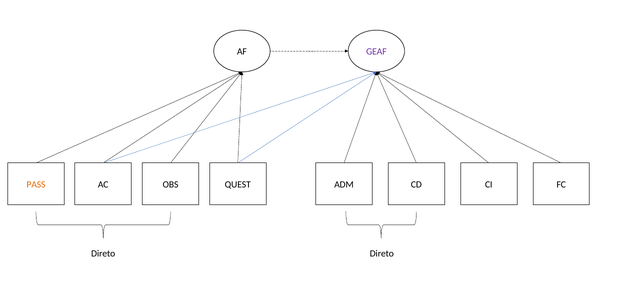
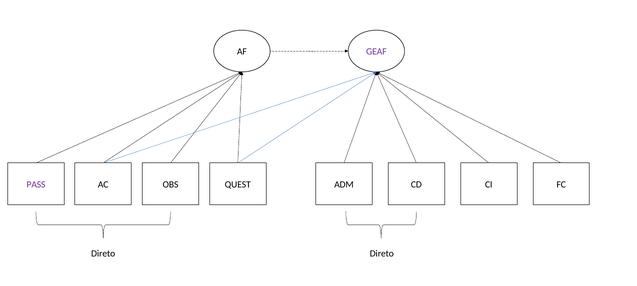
PASS colour: orange -> purple (36, 184)
